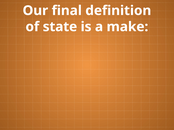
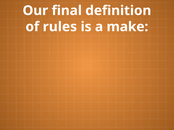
state: state -> rules (60, 27)
